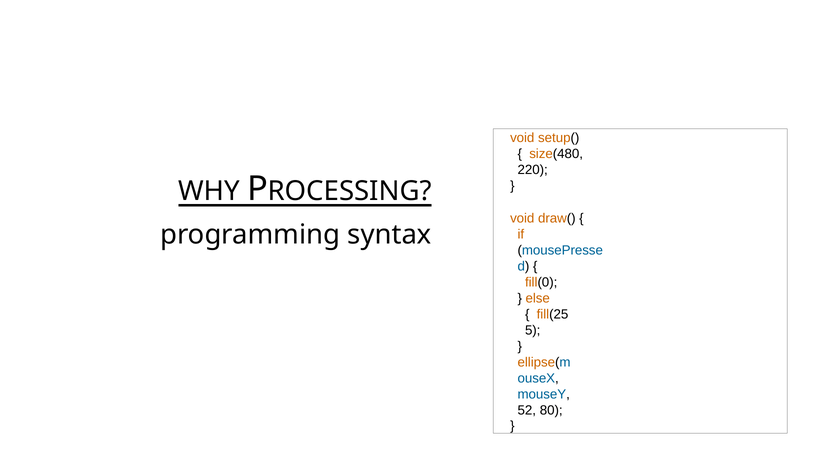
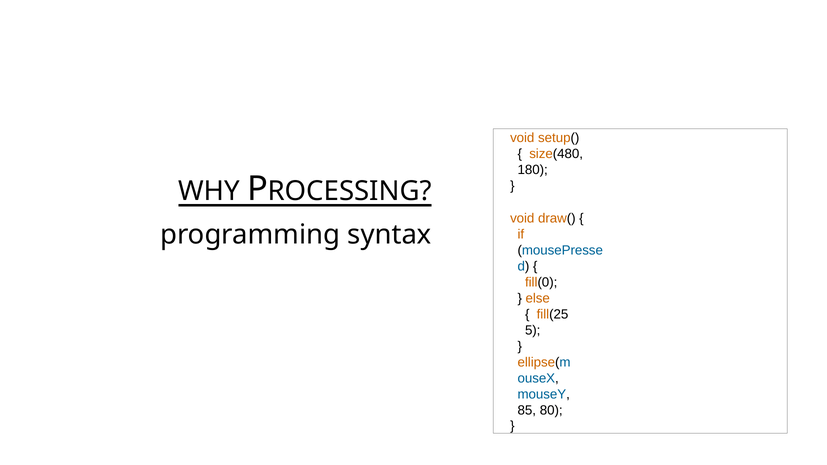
220: 220 -> 180 (533, 170)
52: 52 -> 85 (527, 410)
